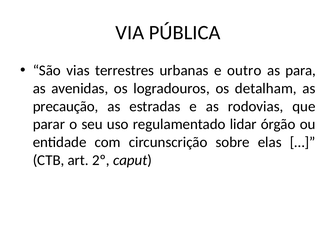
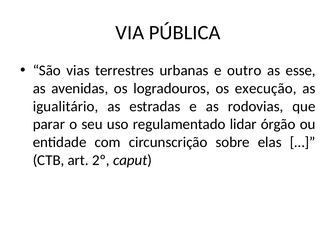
para: para -> esse (301, 70)
detalham: detalham -> execução (266, 88)
precaução: precaução -> igualitário (66, 106)
